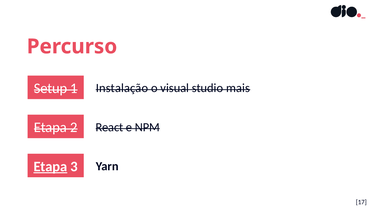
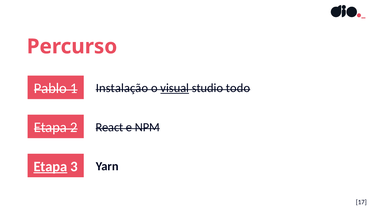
Setup: Setup -> Pablo (50, 88)
visual underline: none -> present (175, 88)
mais: mais -> todo (238, 88)
